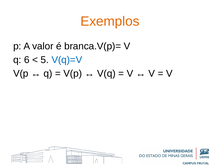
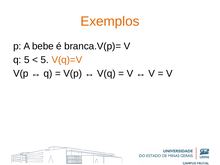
valor: valor -> bebe (43, 46)
q 6: 6 -> 5 (27, 60)
V(q)=V colour: blue -> orange (67, 60)
